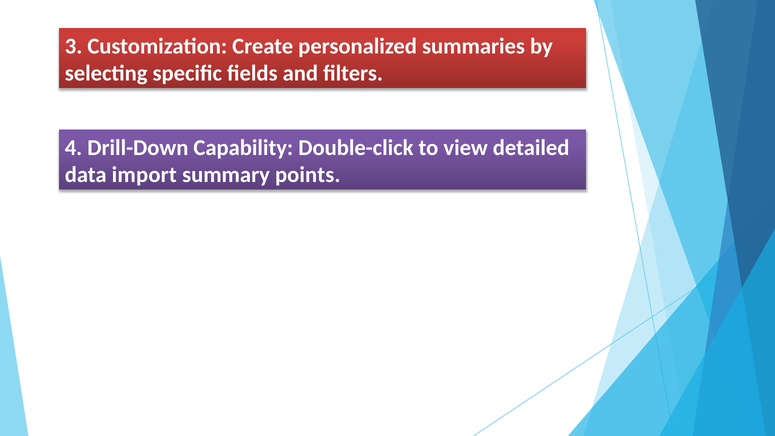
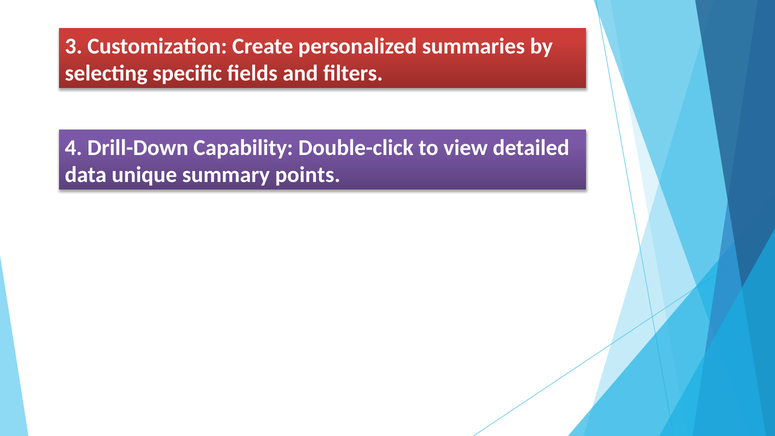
import: import -> unique (144, 175)
